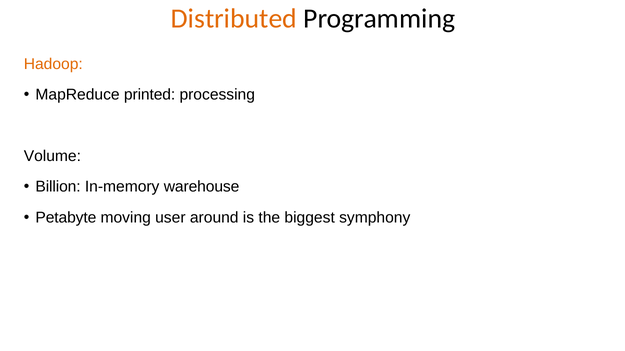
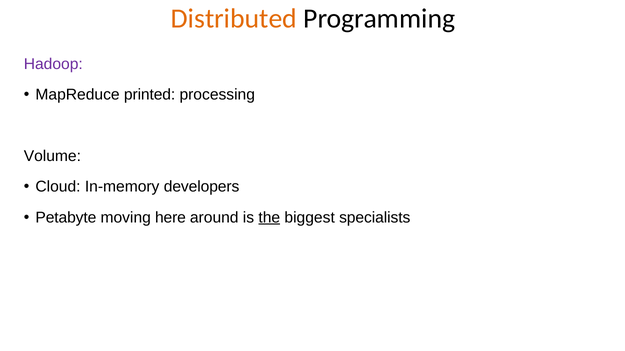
Hadoop colour: orange -> purple (53, 64)
Billion: Billion -> Cloud (58, 187)
warehouse: warehouse -> developers (202, 187)
user: user -> here (170, 218)
the underline: none -> present (269, 218)
symphony: symphony -> specialists (375, 218)
